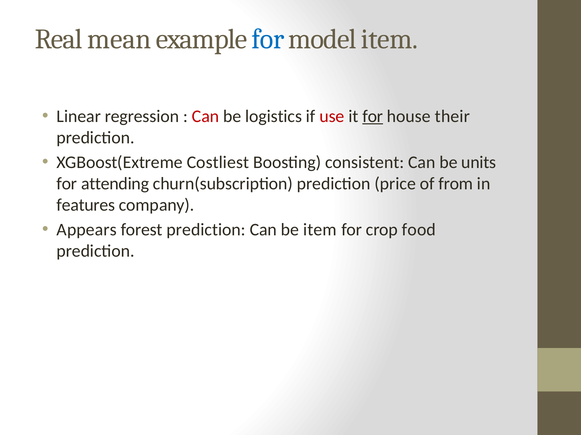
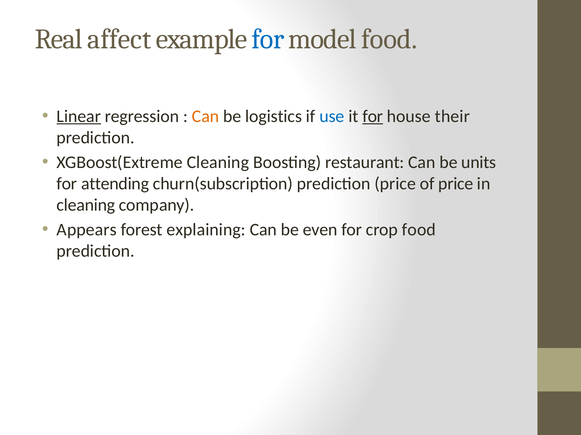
mean: mean -> affect (119, 39)
model item: item -> food (389, 39)
Linear underline: none -> present (79, 116)
Can colour: red -> orange (206, 116)
use colour: red -> blue (332, 116)
XGBoost(Extreme Costliest: Costliest -> Cleaning (218, 163)
consistent: consistent -> restaurant (365, 163)
of from: from -> price (456, 184)
features: features -> cleaning (86, 205)
forest prediction: prediction -> explaining (206, 230)
be item: item -> even (320, 230)
